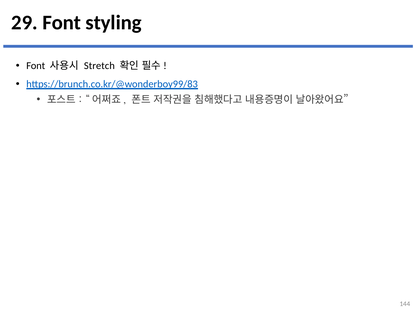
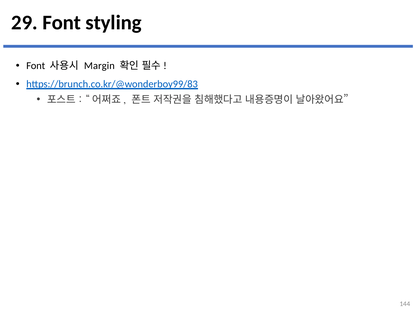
Stretch: Stretch -> Margin (99, 66)
